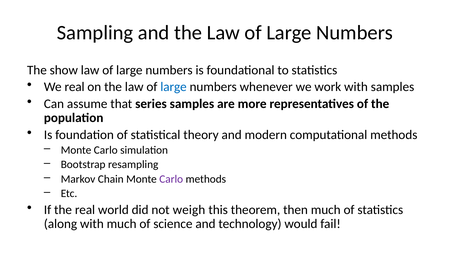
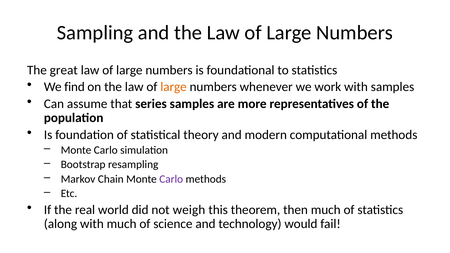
show: show -> great (64, 70)
We real: real -> find (75, 87)
large colour: blue -> orange (174, 87)
